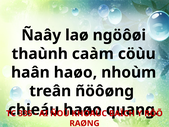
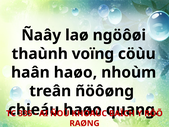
caàm: caàm -> voïng (93, 54)
